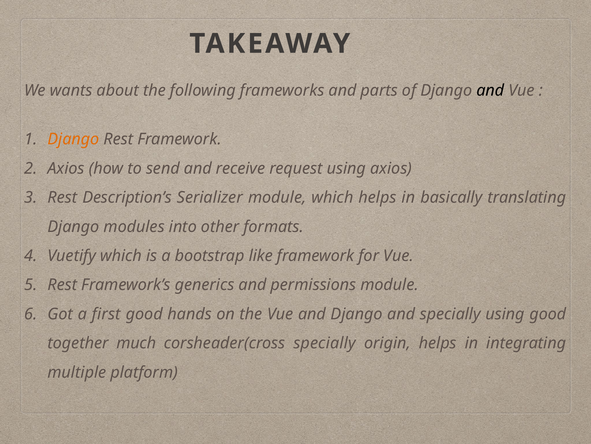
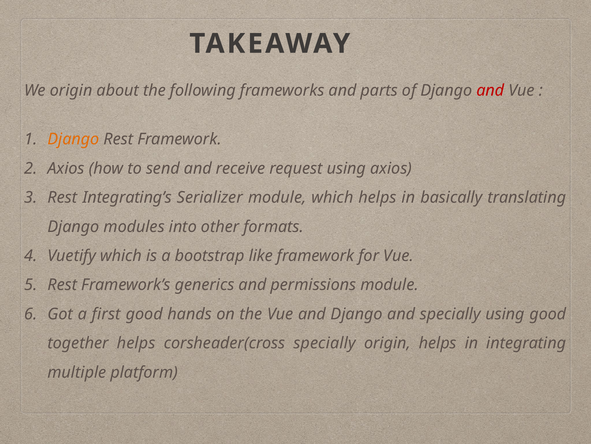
We wants: wants -> origin (71, 90)
and colour: black -> red (490, 90)
Description’s: Description’s -> Integrating’s (127, 197)
together much: much -> helps (136, 343)
